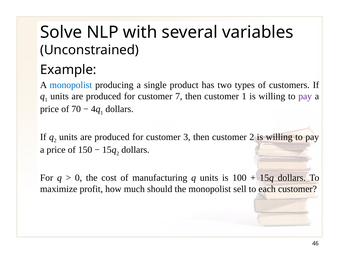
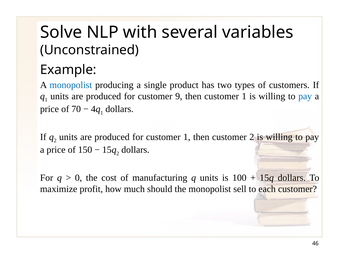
7: 7 -> 9 (179, 96)
pay colour: purple -> blue (305, 96)
for customer 3: 3 -> 1 (187, 137)
